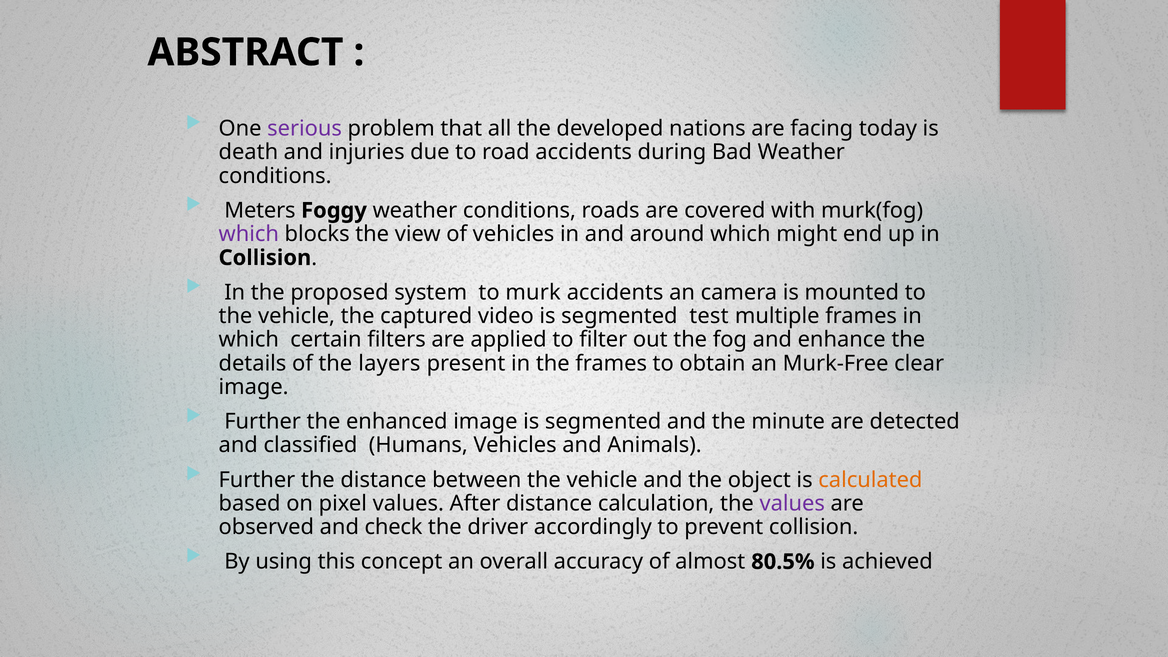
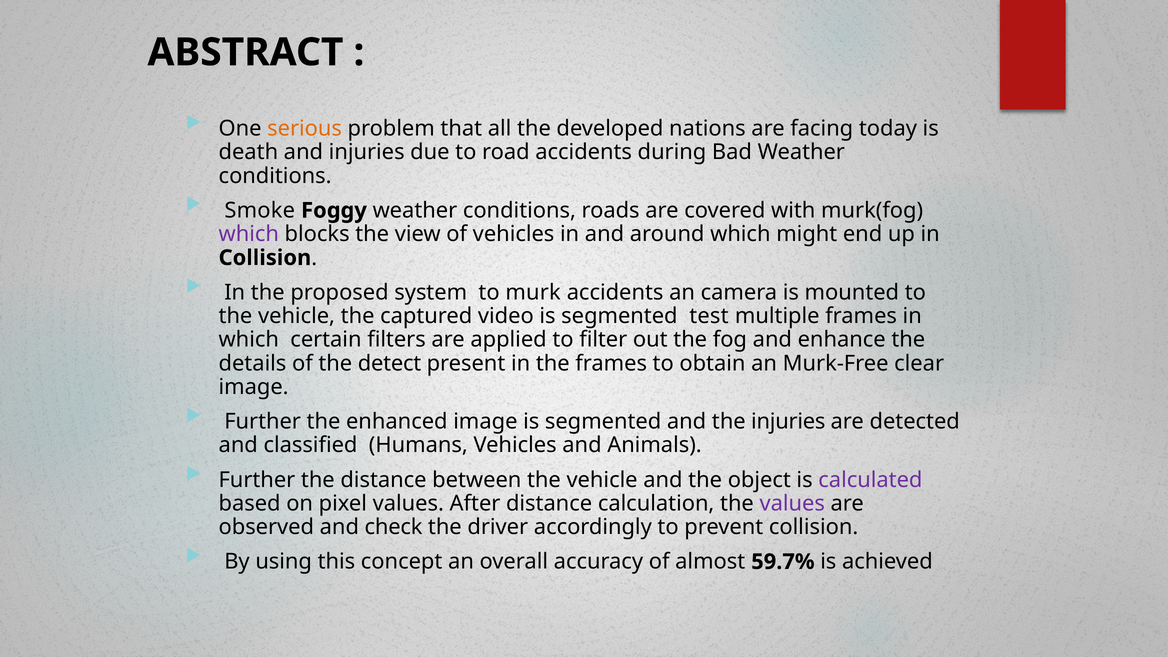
serious colour: purple -> orange (305, 129)
Meters: Meters -> Smoke (260, 210)
layers: layers -> detect (390, 363)
the minute: minute -> injuries (788, 422)
calculated colour: orange -> purple (870, 480)
80.5%: 80.5% -> 59.7% (783, 562)
